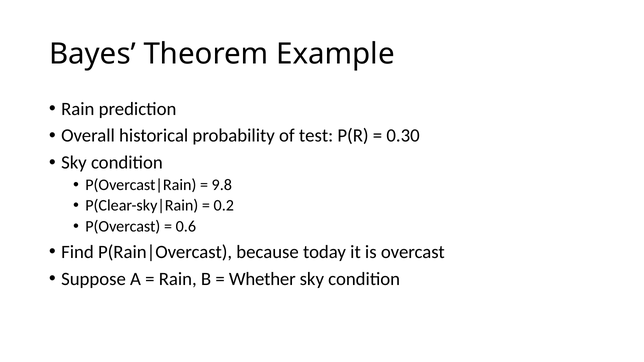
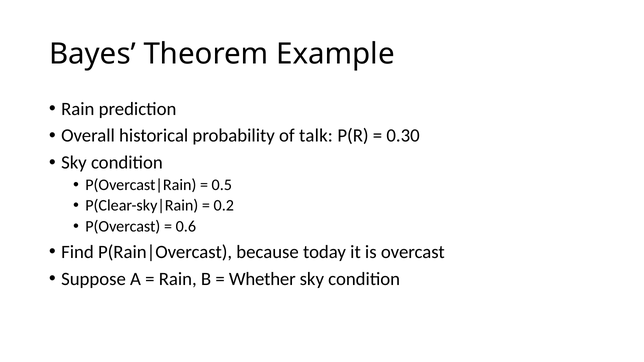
test: test -> talk (316, 136)
9.8: 9.8 -> 0.5 (222, 185)
